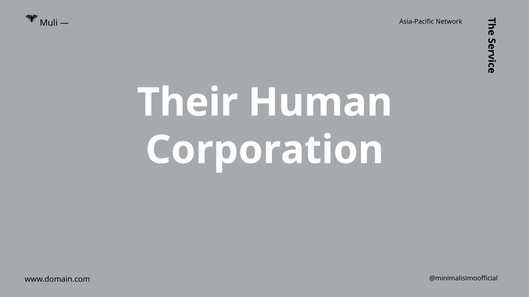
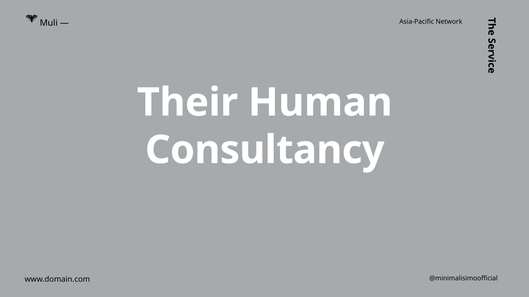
Corporation: Corporation -> Consultancy (265, 150)
